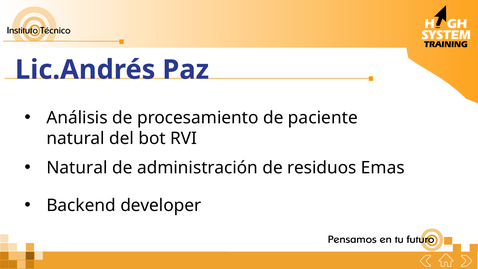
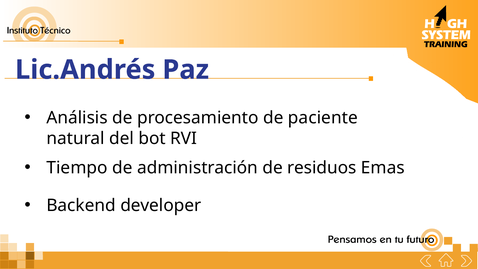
Natural: Natural -> Tiempo (77, 168)
